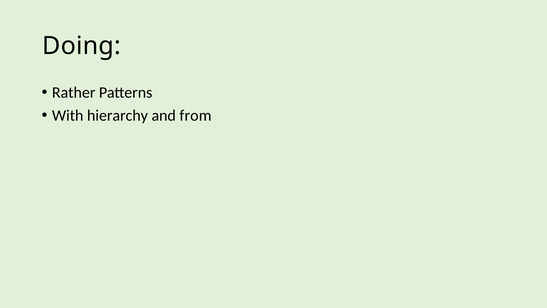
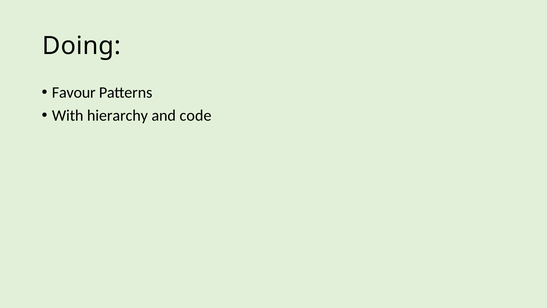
Rather: Rather -> Favour (74, 92)
from: from -> code (196, 115)
